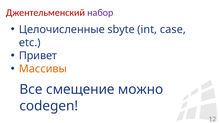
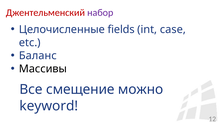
sbyte: sbyte -> fields (121, 30)
Привет: Привет -> Баланс (38, 56)
Массивы colour: orange -> black (43, 69)
codegen: codegen -> keyword (49, 106)
